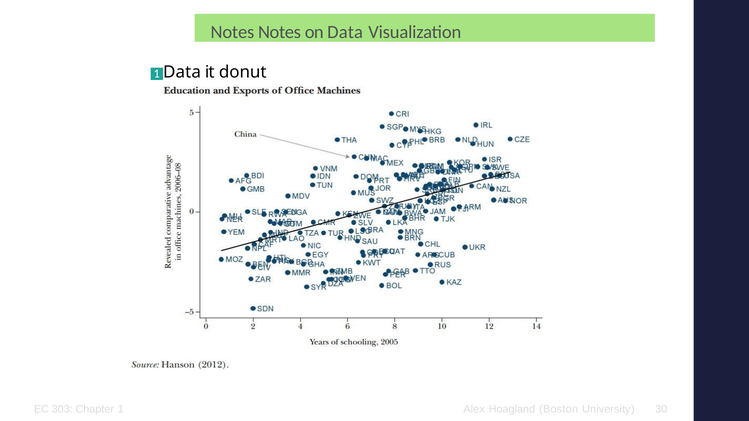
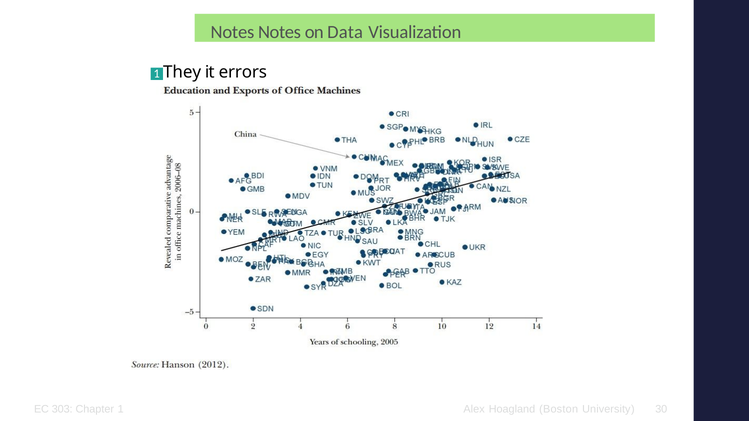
1 Data: Data -> They (182, 72)
donut: donut -> errors (243, 72)
